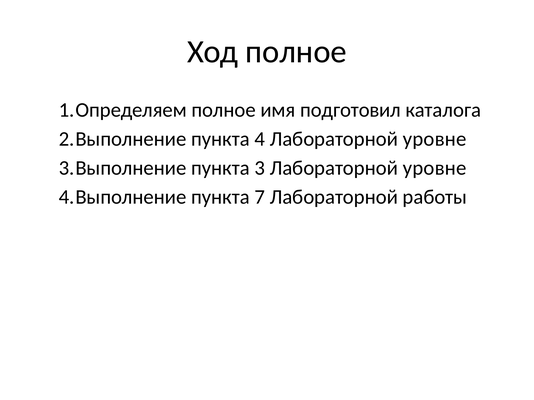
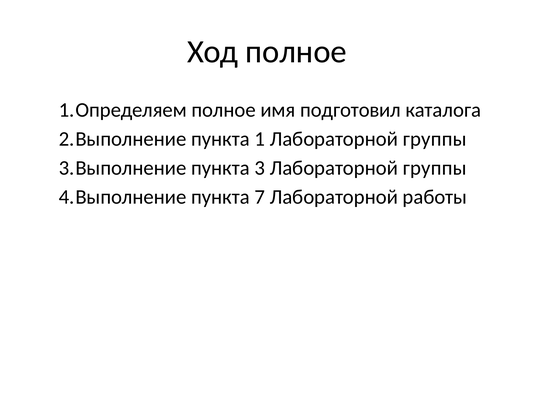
4: 4 -> 1 (260, 139)
уровне: уровне -> группы (435, 139)
3 Лабораторной уровне: уровне -> группы (435, 168)
